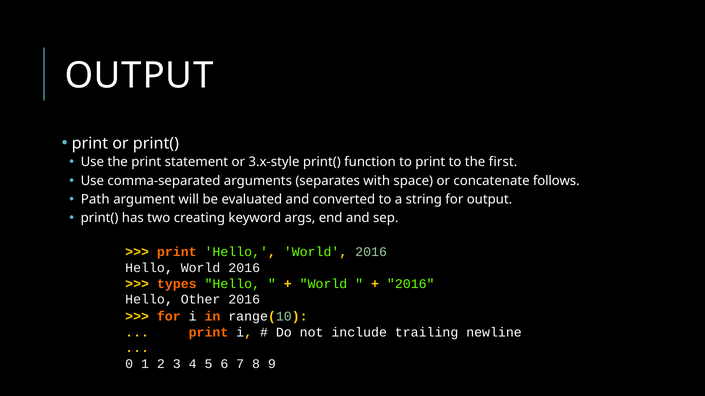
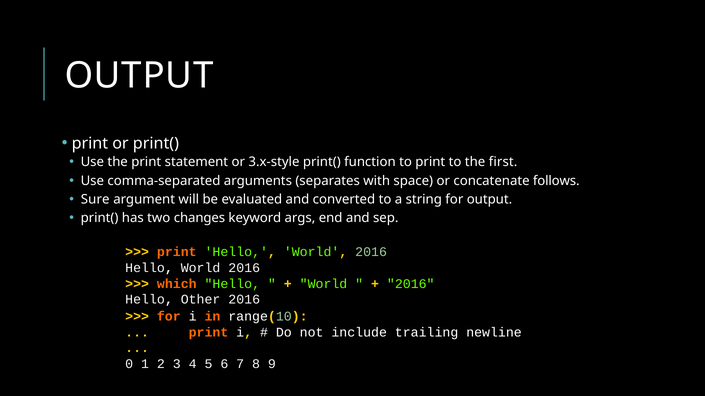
Path: Path -> Sure (95, 200)
creating: creating -> changes (199, 218)
types: types -> which (177, 284)
